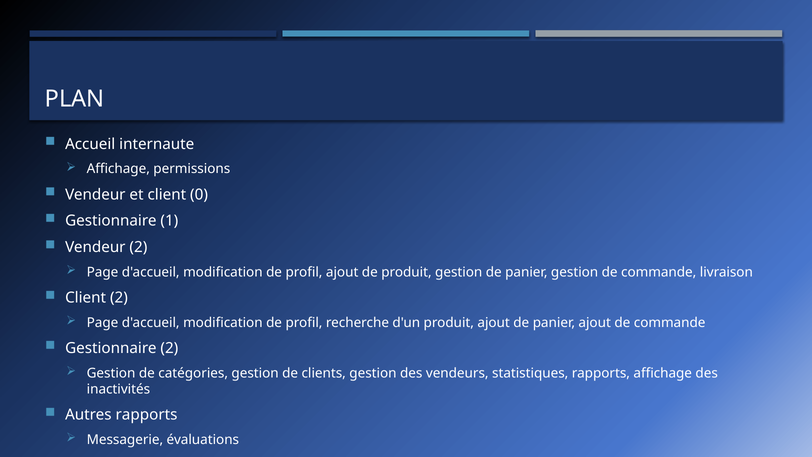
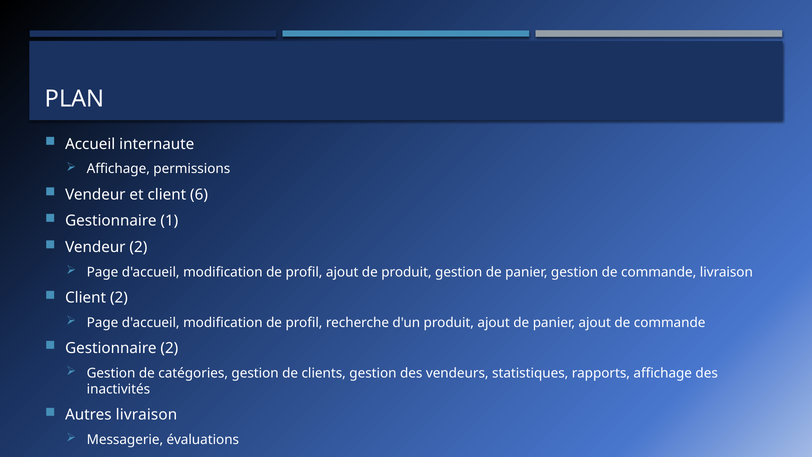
0: 0 -> 6 (199, 194)
Autres rapports: rapports -> livraison (146, 415)
